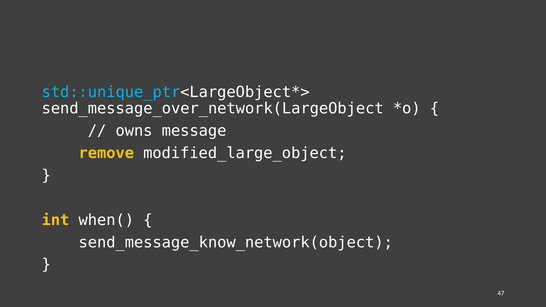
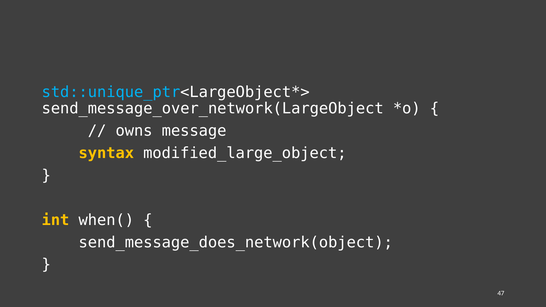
remove: remove -> syntax (106, 153)
send_message_know_network(object: send_message_know_network(object -> send_message_does_network(object (236, 242)
